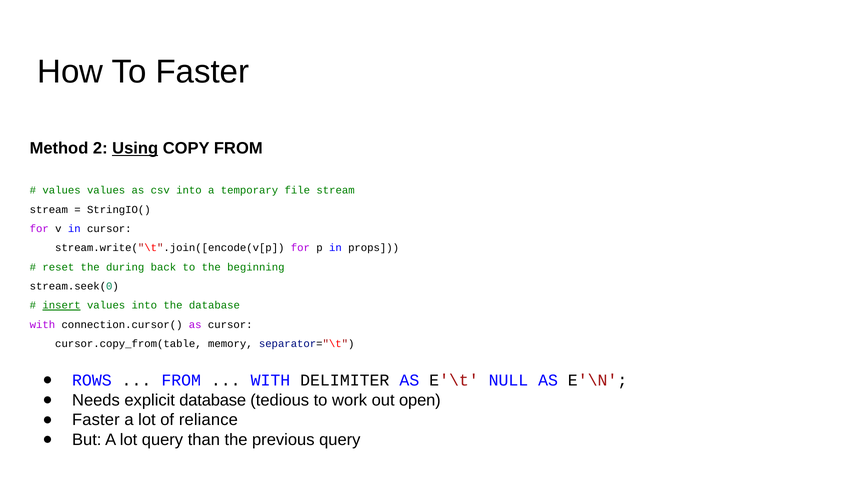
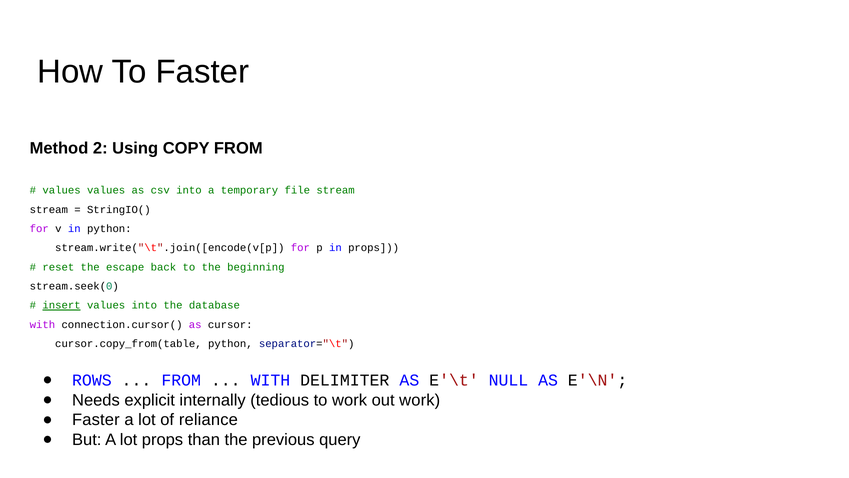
Using underline: present -> none (135, 148)
in cursor: cursor -> python (109, 229)
during: during -> escape (125, 267)
cursor.copy_from(table memory: memory -> python (230, 343)
explicit database: database -> internally (213, 400)
out open: open -> work (420, 400)
lot query: query -> props (162, 439)
